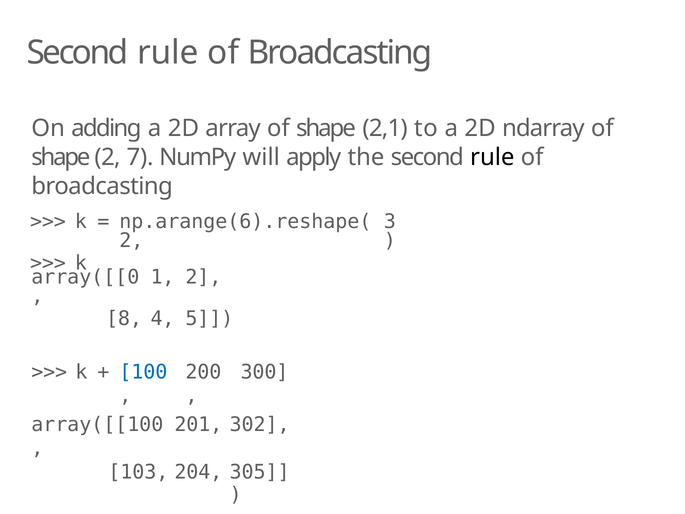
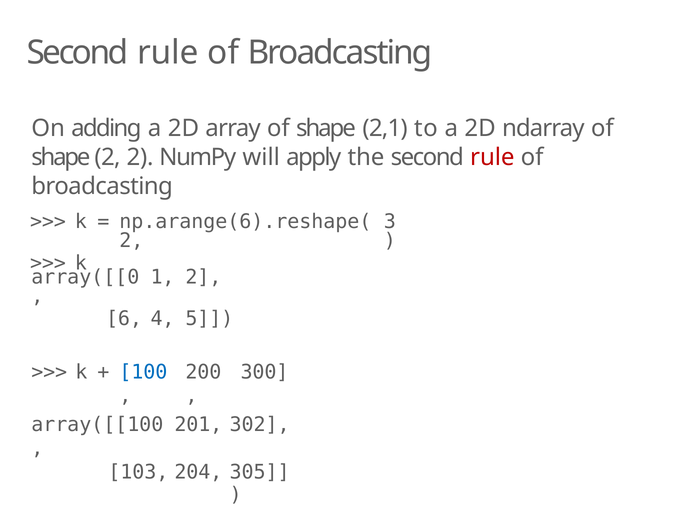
2 7: 7 -> 2 (140, 157)
rule colour: black -> red (492, 157)
8: 8 -> 6 (124, 318)
